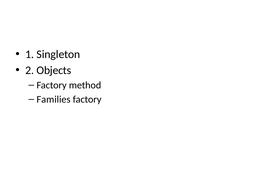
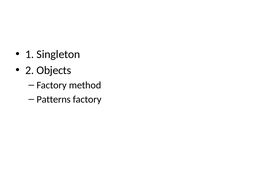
Families: Families -> Patterns (54, 99)
